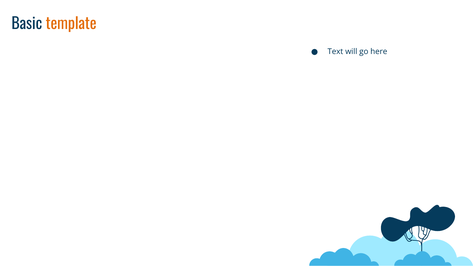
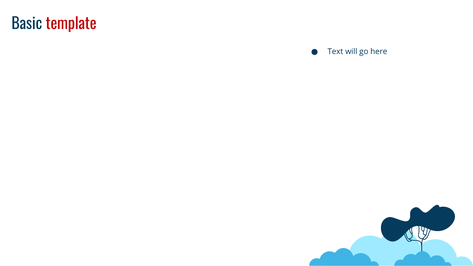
template colour: orange -> red (71, 24)
